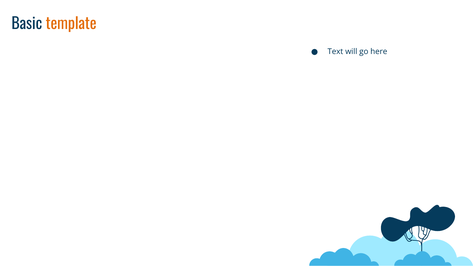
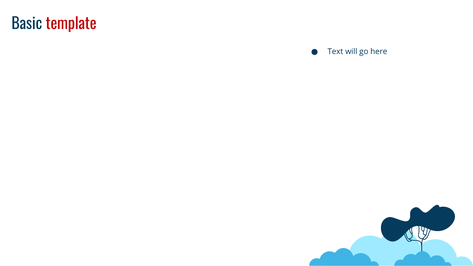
template colour: orange -> red (71, 24)
